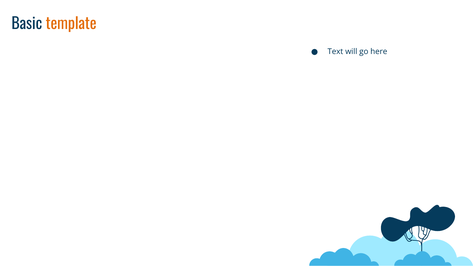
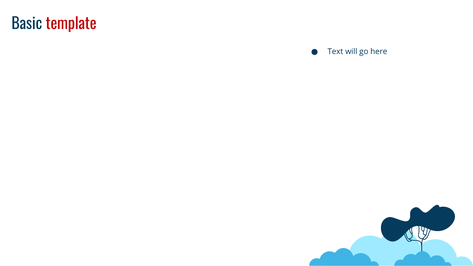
template colour: orange -> red (71, 24)
